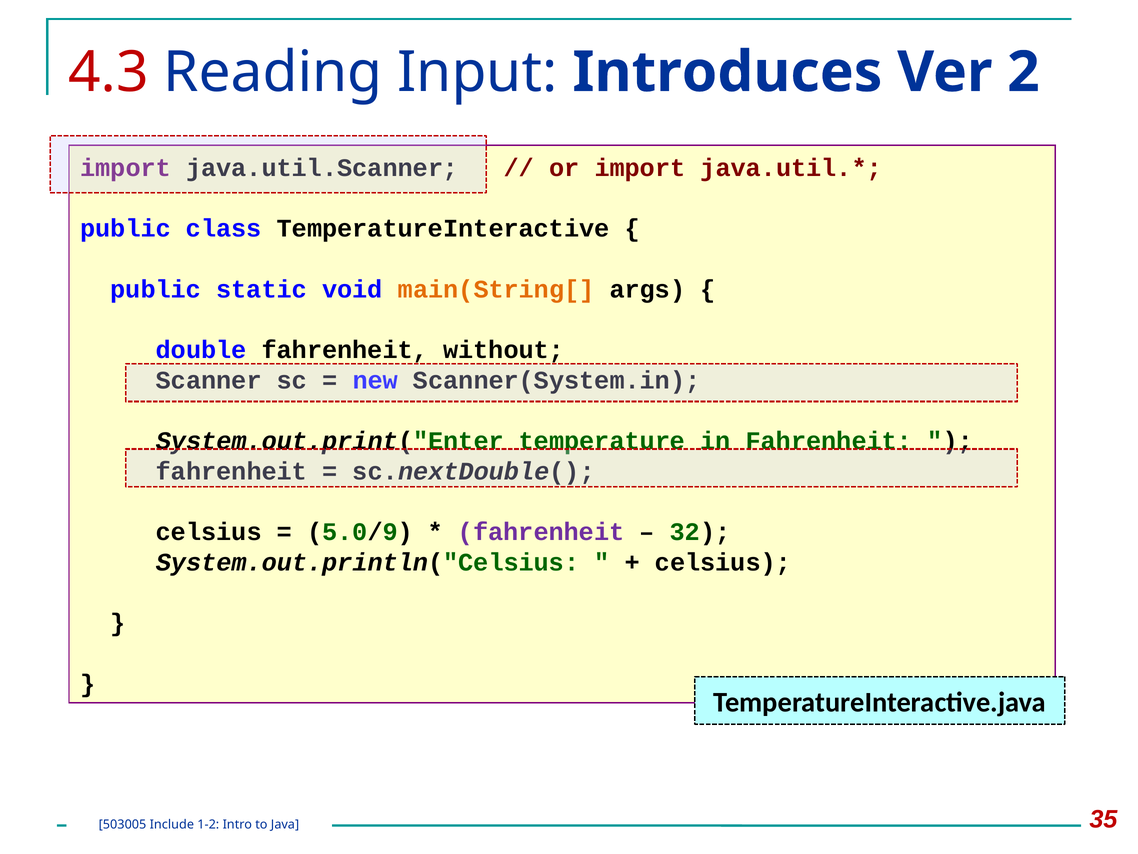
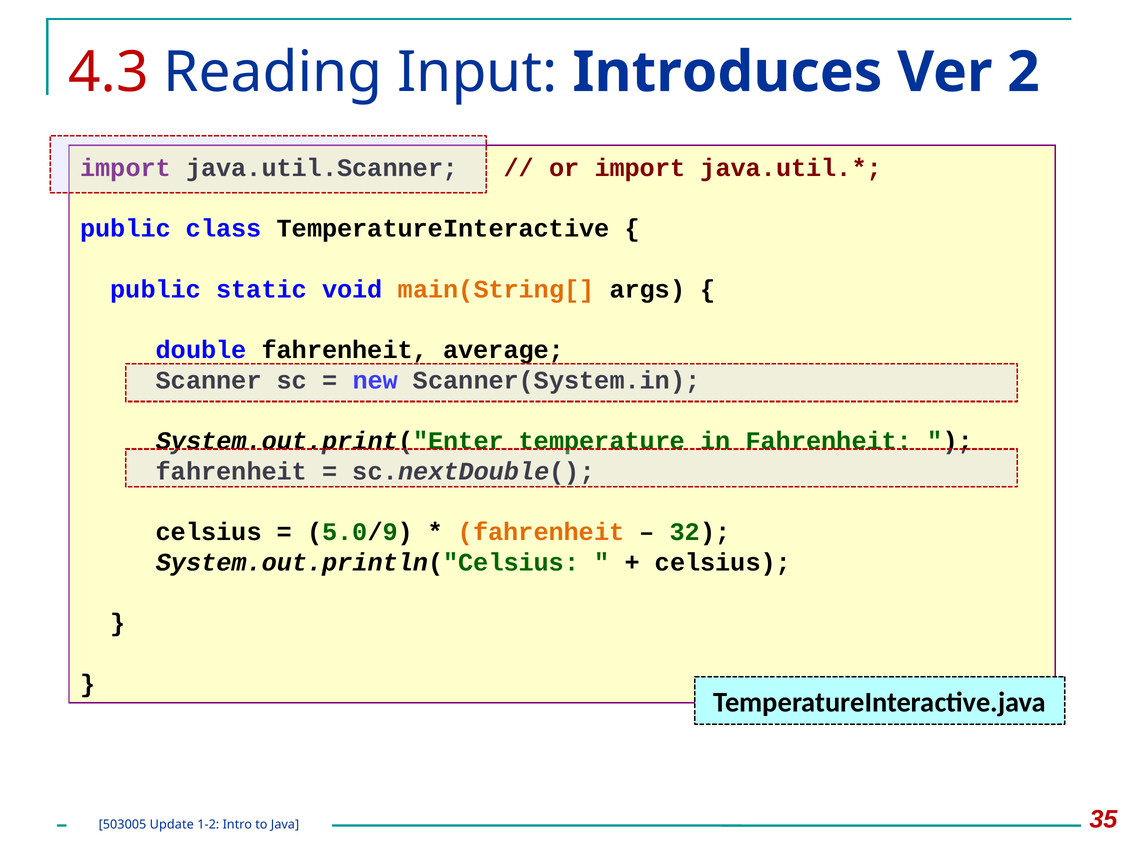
without: without -> average (504, 350)
fahrenheit colour: purple -> orange (541, 532)
Include: Include -> Update (172, 824)
